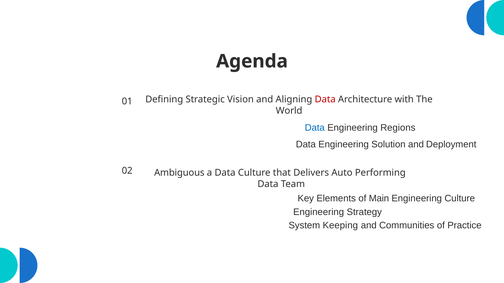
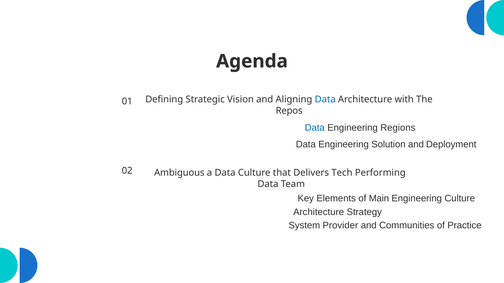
Data colour: red -> blue (325, 100)
World: World -> Repos (289, 111)
Auto: Auto -> Tech (342, 173)
Engineering: Engineering -> Architecture (319, 212)
Keeping: Keeping -> Provider (340, 226)
